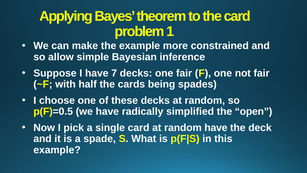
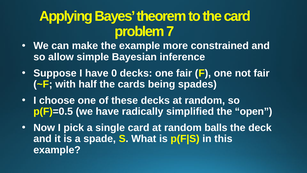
1: 1 -> 7 (170, 31)
7: 7 -> 0 (114, 73)
random have: have -> balls (216, 127)
